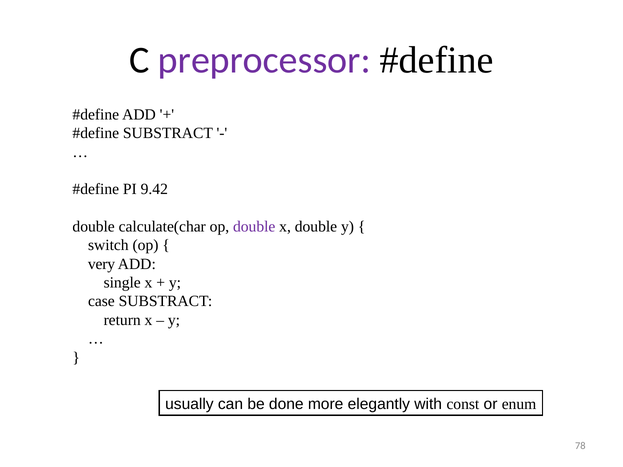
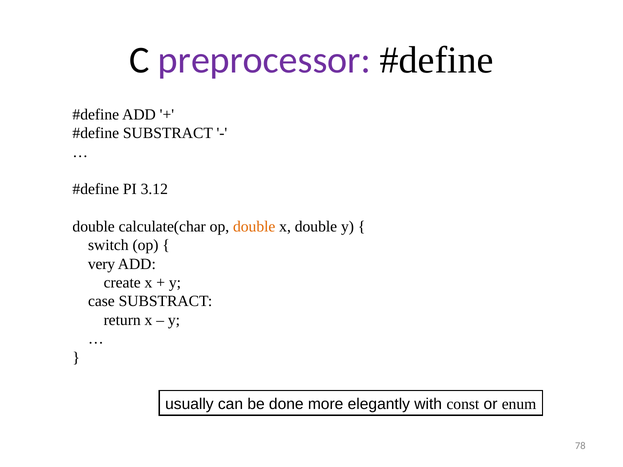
9.42: 9.42 -> 3.12 (154, 189)
double colour: purple -> orange (254, 227)
single: single -> create (122, 283)
